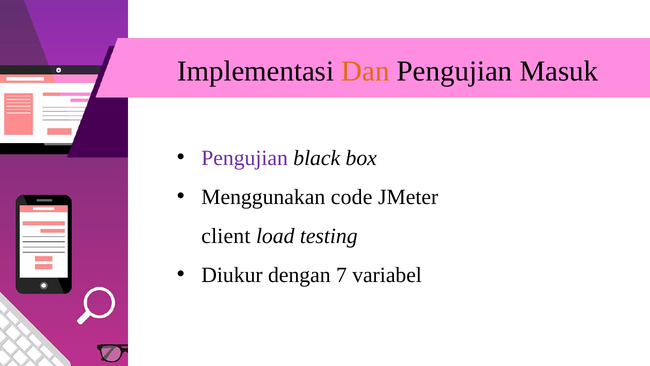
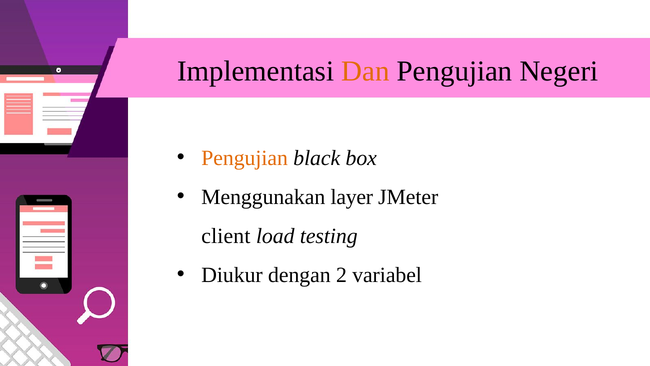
Masuk: Masuk -> Negeri (559, 71)
Pengujian colour: purple -> orange (245, 158)
code: code -> layer (352, 197)
7: 7 -> 2 (341, 275)
